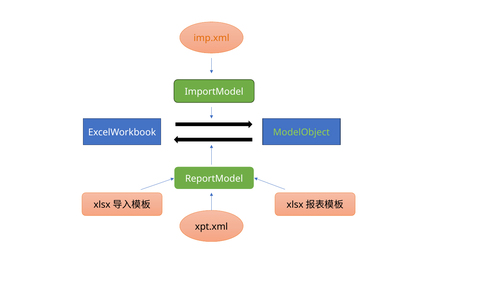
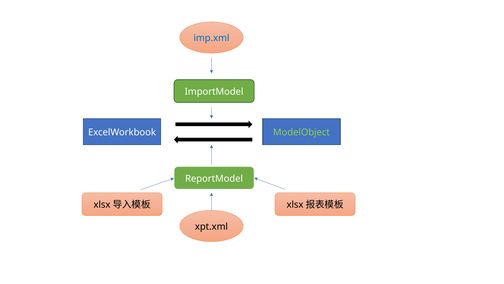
imp.xml colour: orange -> blue (211, 38)
